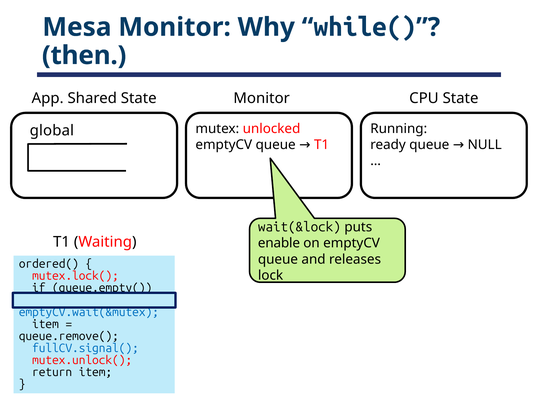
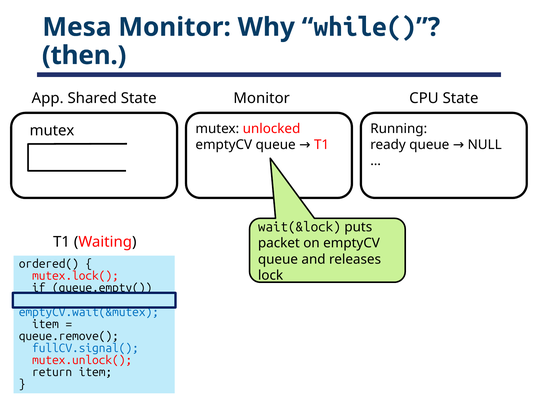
global: global -> mutex (52, 131)
enable: enable -> packet (279, 243)
